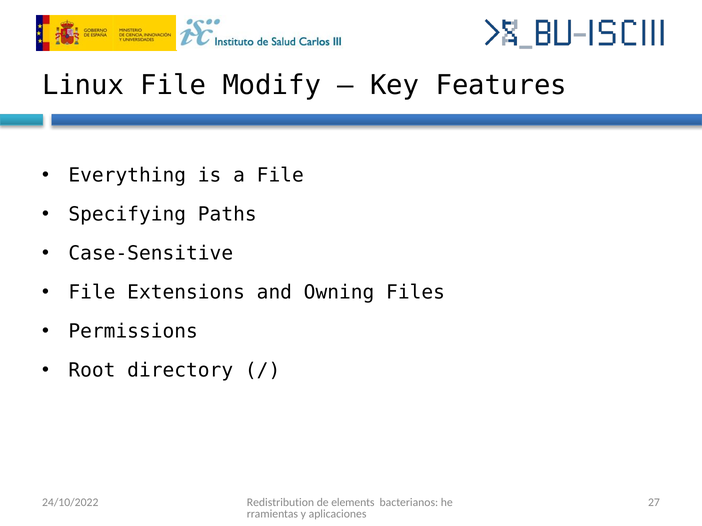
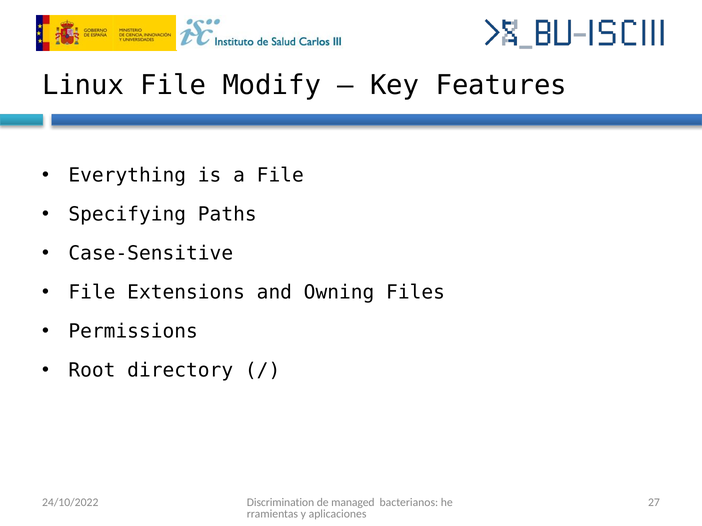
Redistribution: Redistribution -> Discrimination (281, 503)
elements: elements -> managed (353, 503)
